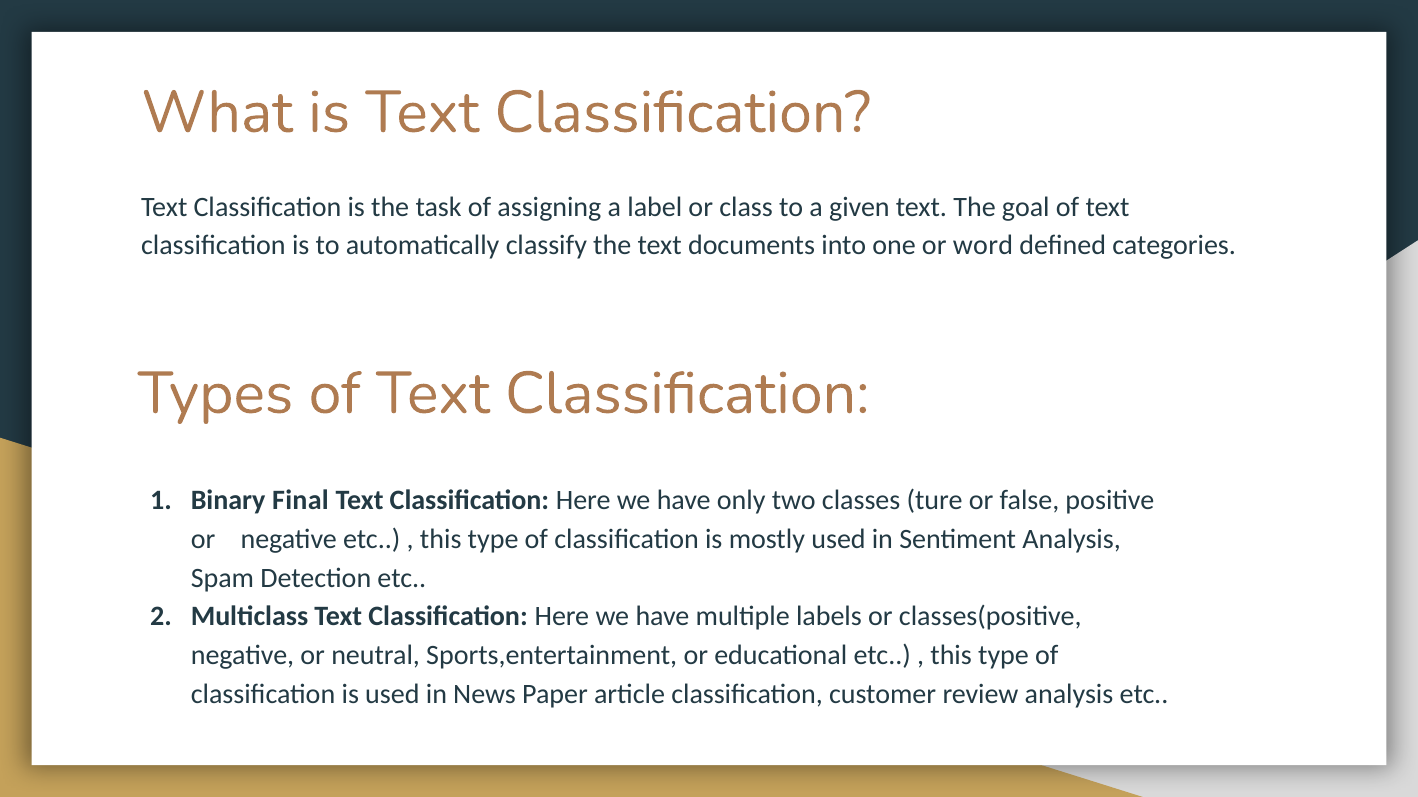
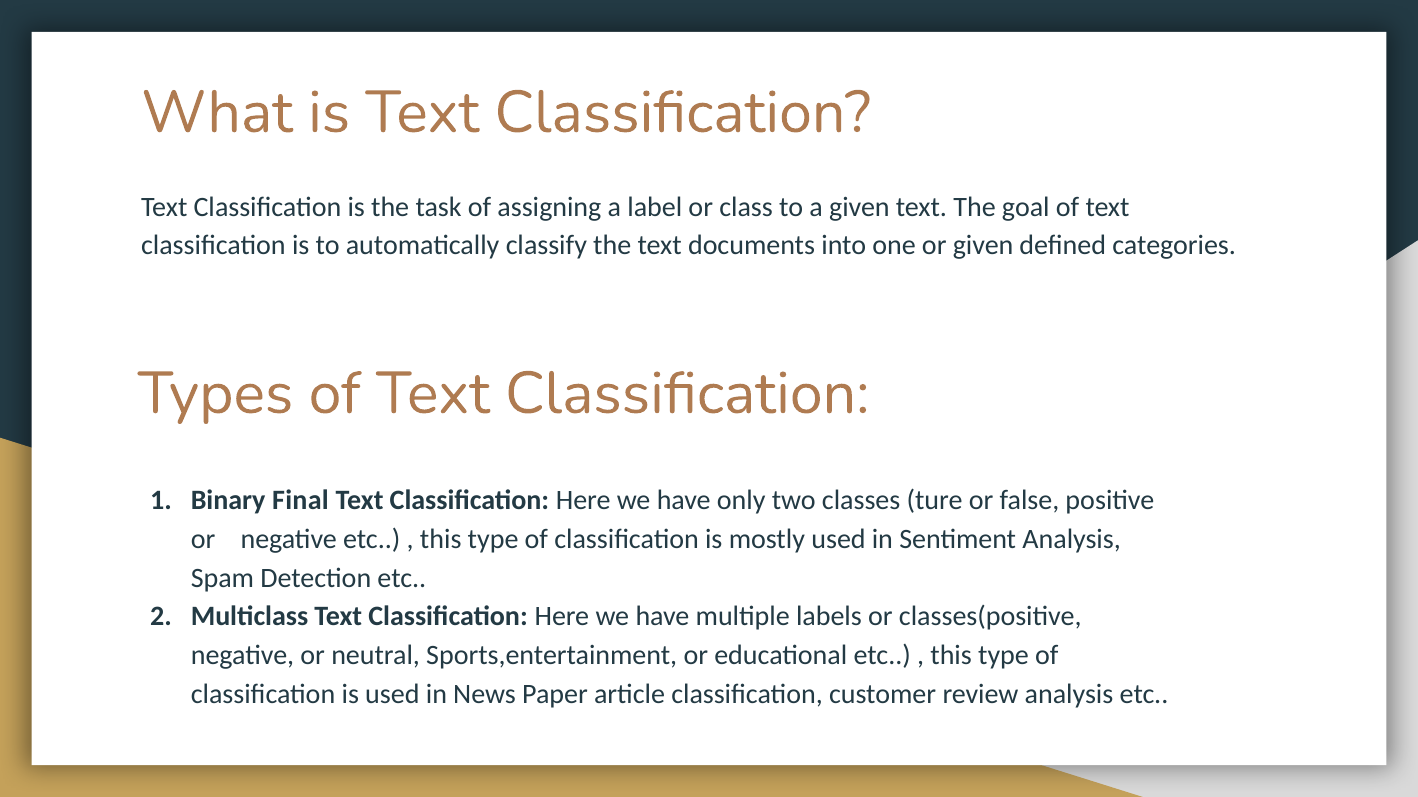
or word: word -> given (983, 246)
